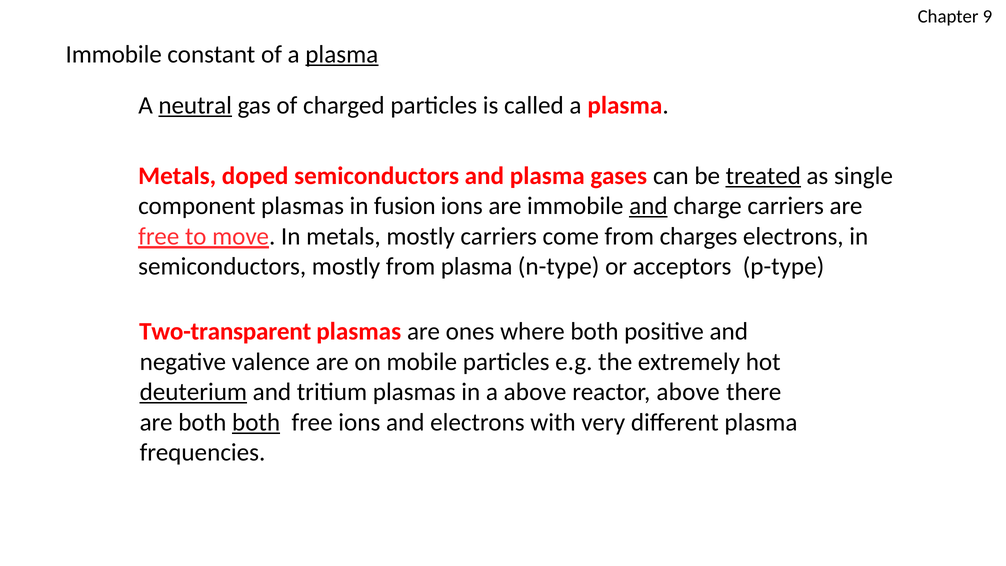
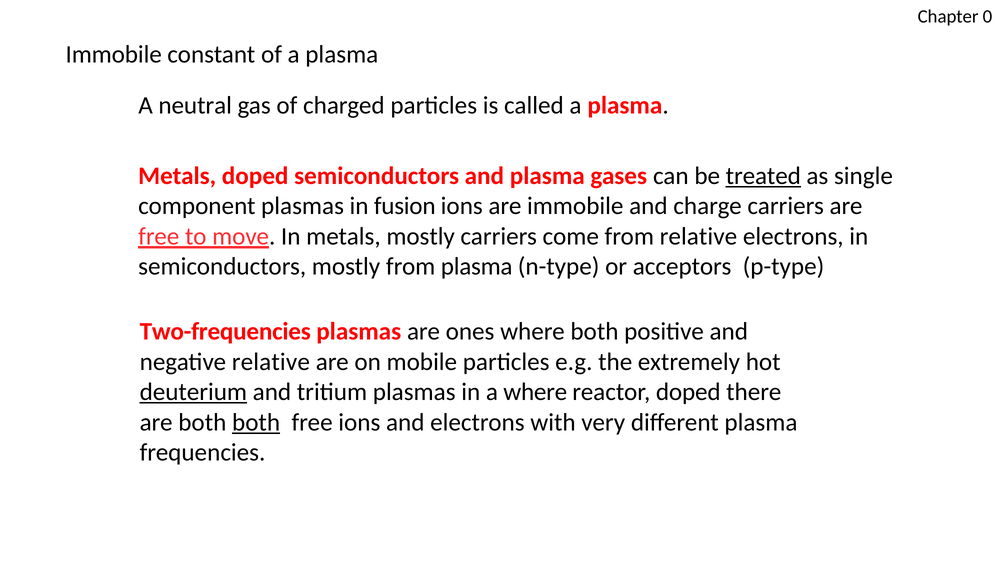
9: 9 -> 0 (988, 16)
plasma underline: present -> none (342, 55)
neutral underline: present -> none (195, 106)
and underline: present -> none (648, 206)
from charges: charges -> relative (698, 236)
Two-transparent: Two-transparent -> Two-frequencies (225, 332)
negative valence: valence -> relative (271, 362)
a above: above -> where (535, 392)
reactor above: above -> doped (688, 392)
